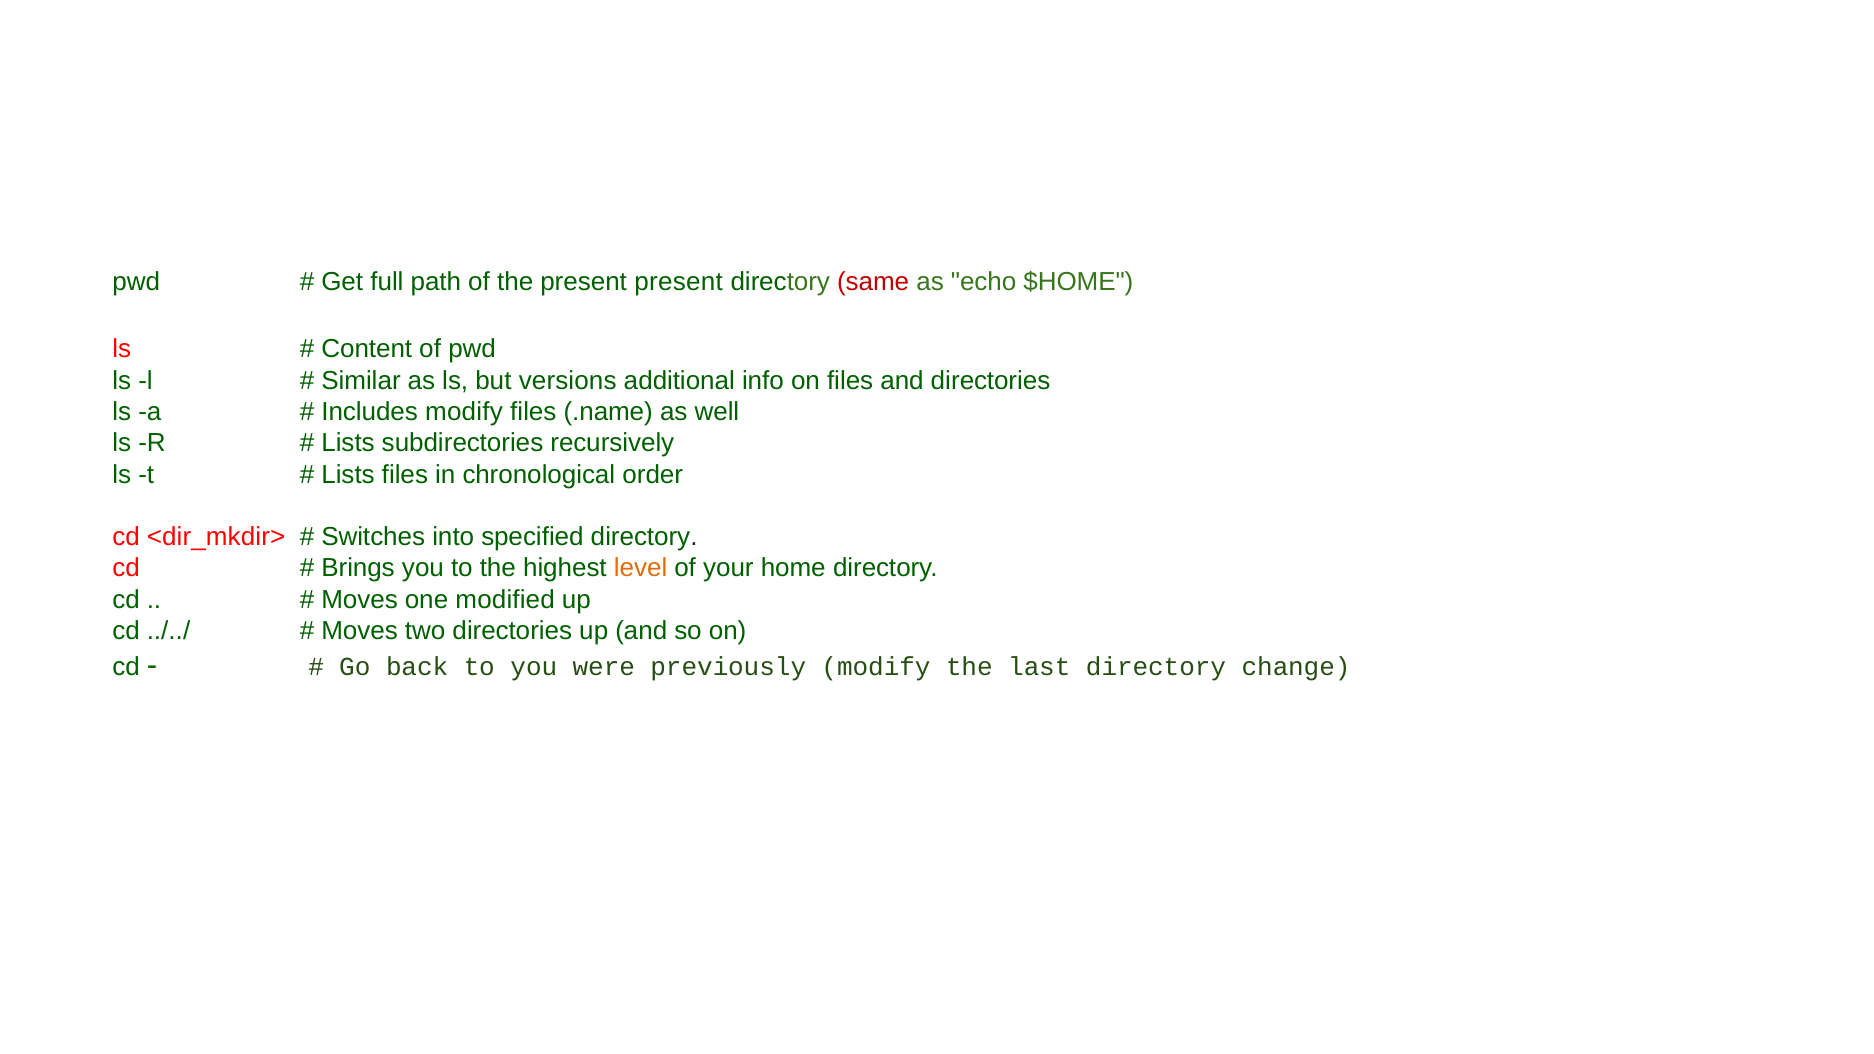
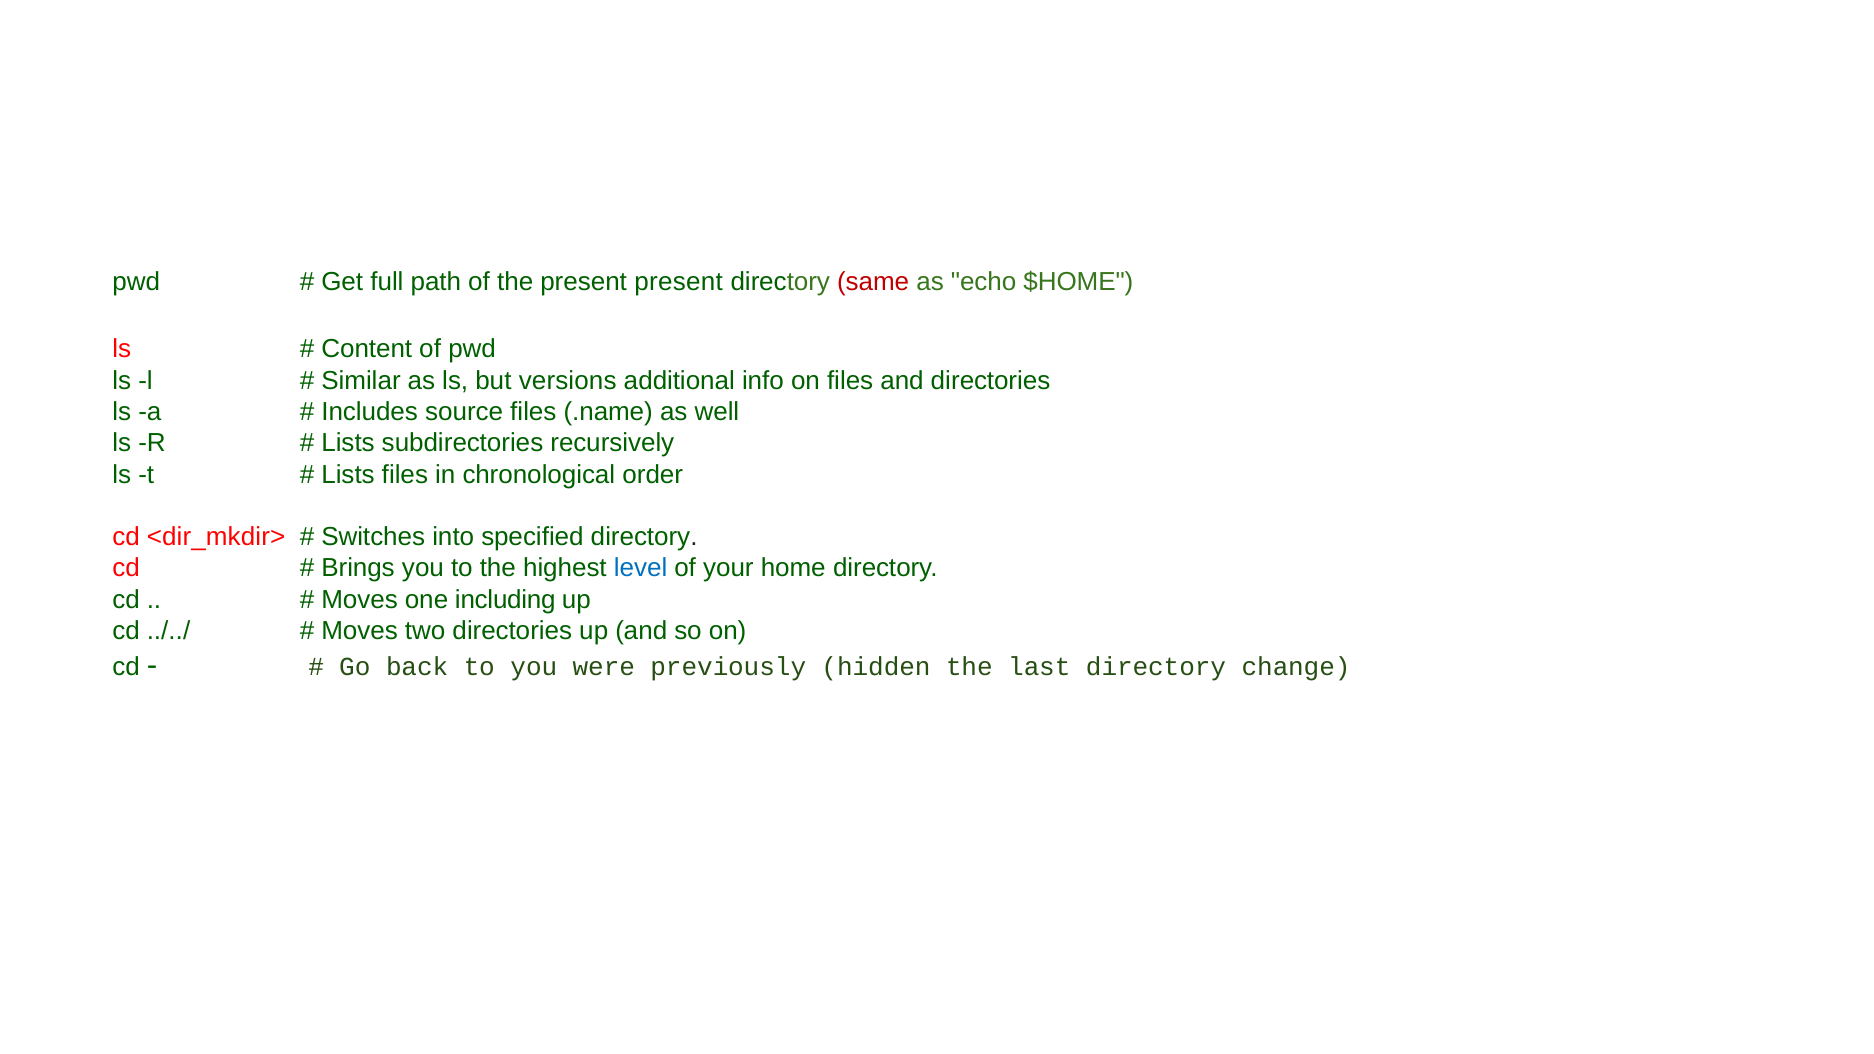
Includes modify: modify -> source (464, 412)
level colour: orange -> blue (641, 568)
modified: modified -> including (505, 600)
previously modify: modify -> hidden (876, 667)
